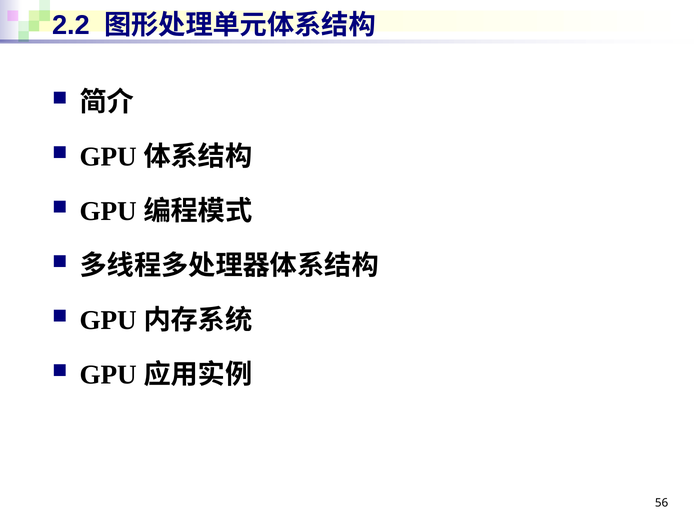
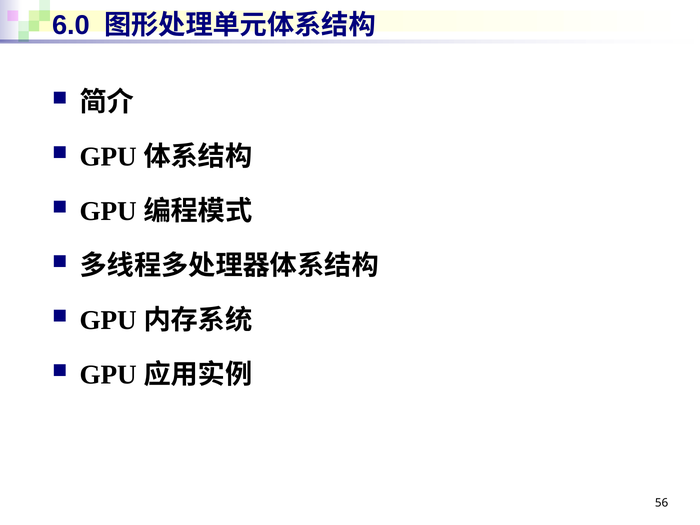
2.2: 2.2 -> 6.0 (71, 25)
